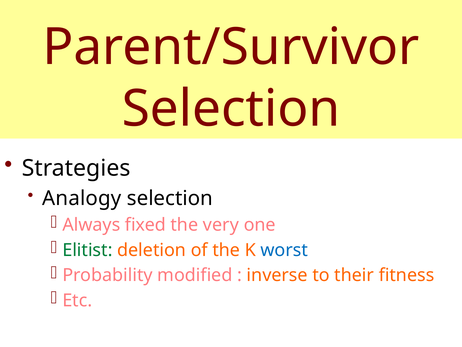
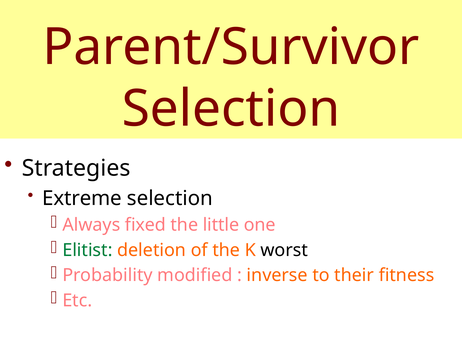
Analogy: Analogy -> Extreme (82, 198)
very: very -> little (221, 225)
worst colour: blue -> black (284, 250)
